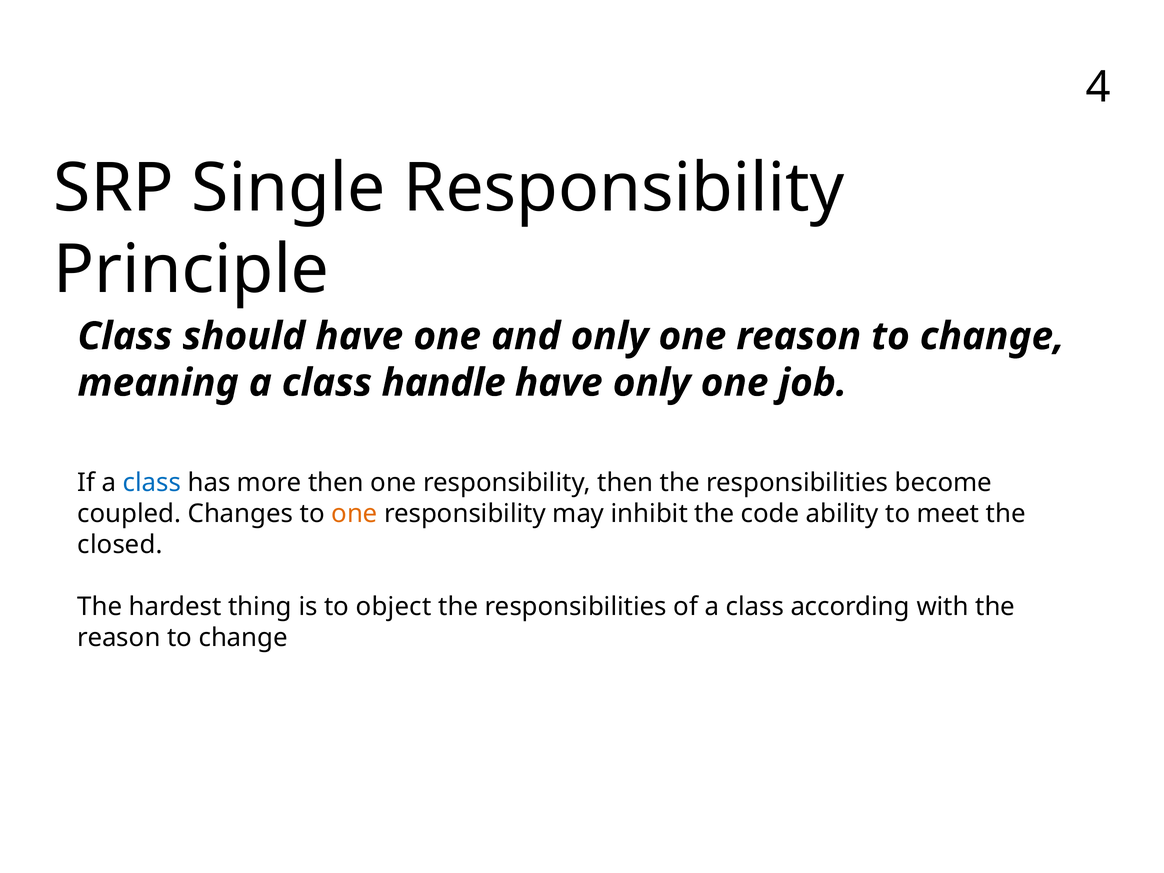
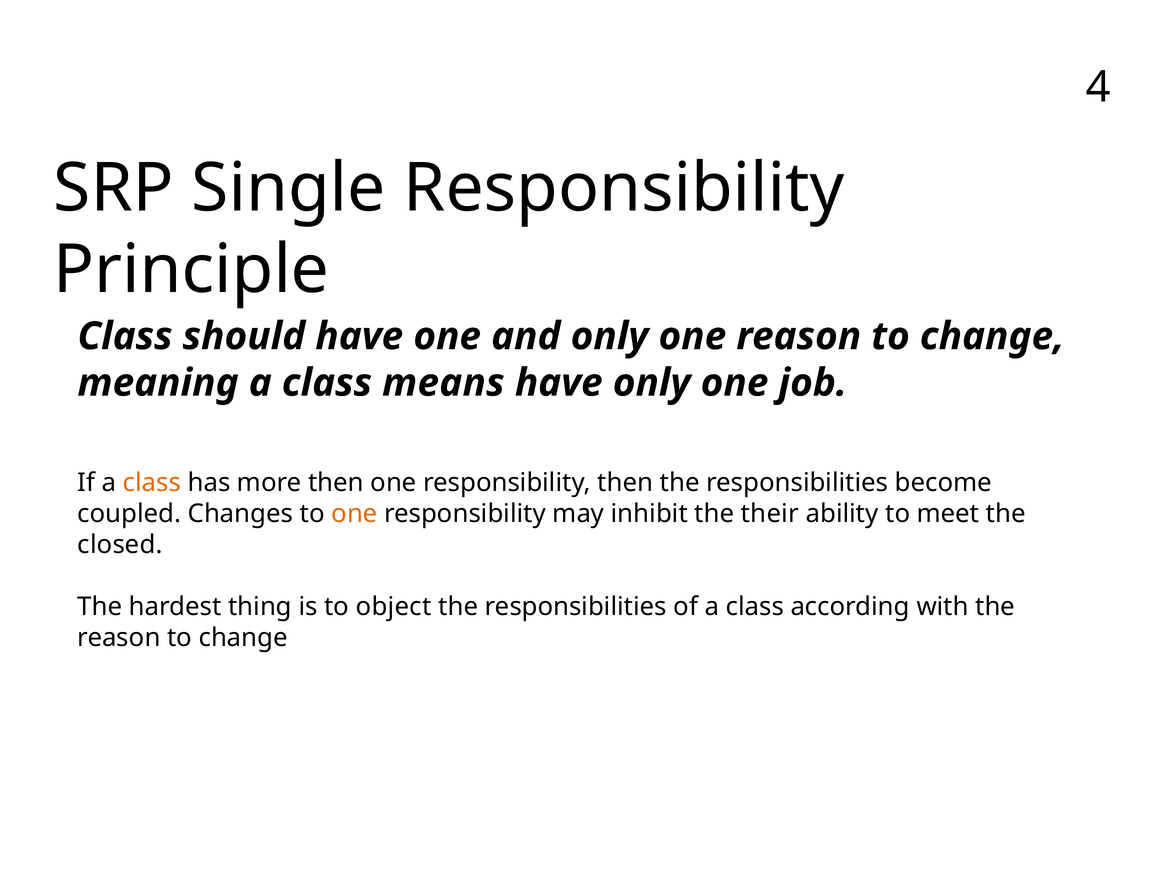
handle: handle -> means (443, 383)
class colour: blue -> orange (152, 483)
code: code -> their (770, 514)
